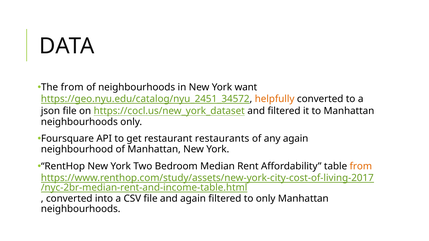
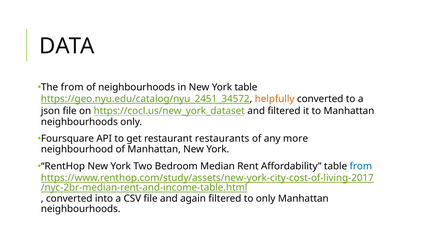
York want: want -> table (246, 87)
any again: again -> more (296, 139)
from colour: orange -> blue (361, 166)
